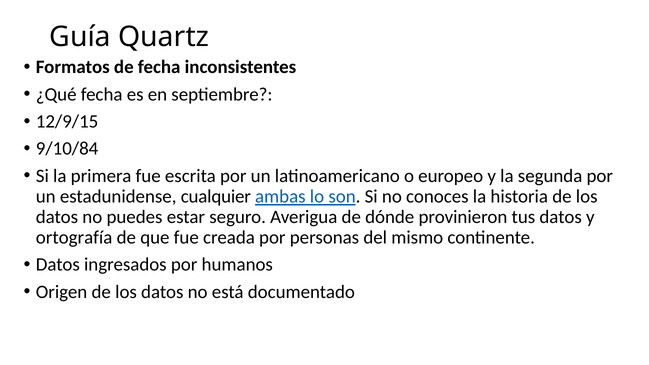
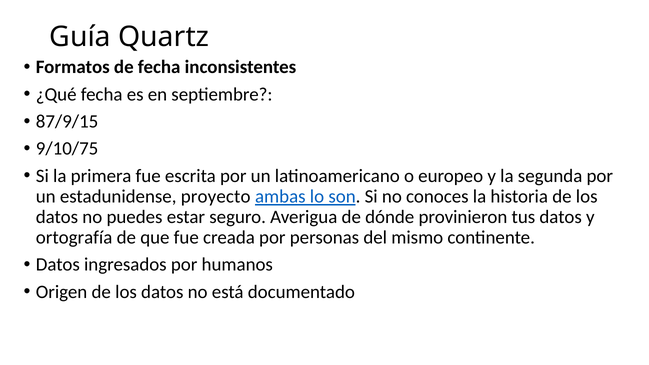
12/9/15: 12/9/15 -> 87/9/15 (67, 122)
9/10/84: 9/10/84 -> 9/10/75 (67, 149)
cualquier: cualquier -> proyecto (216, 197)
